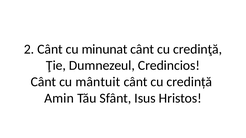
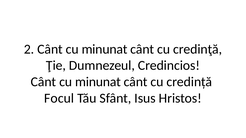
mântuit: mântuit -> minunat (98, 82)
Amin: Amin -> Focul (59, 98)
